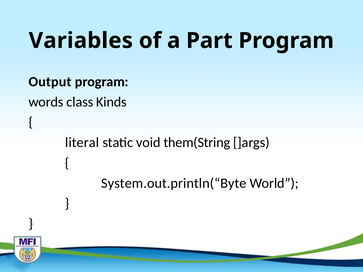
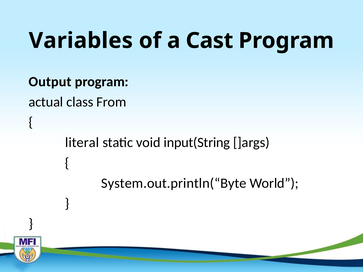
Part: Part -> Cast (210, 41)
words: words -> actual (46, 102)
Kinds: Kinds -> From (111, 102)
them(String: them(String -> input(String (197, 143)
